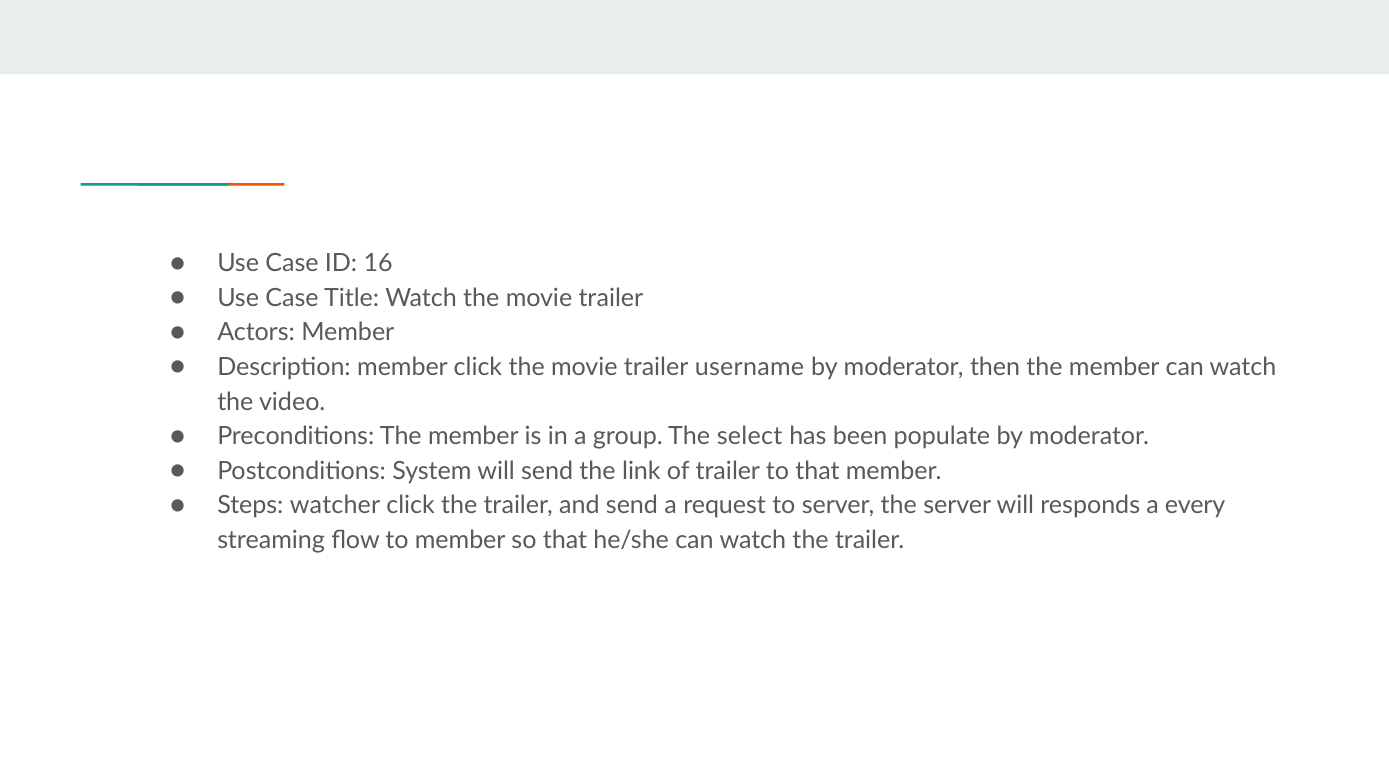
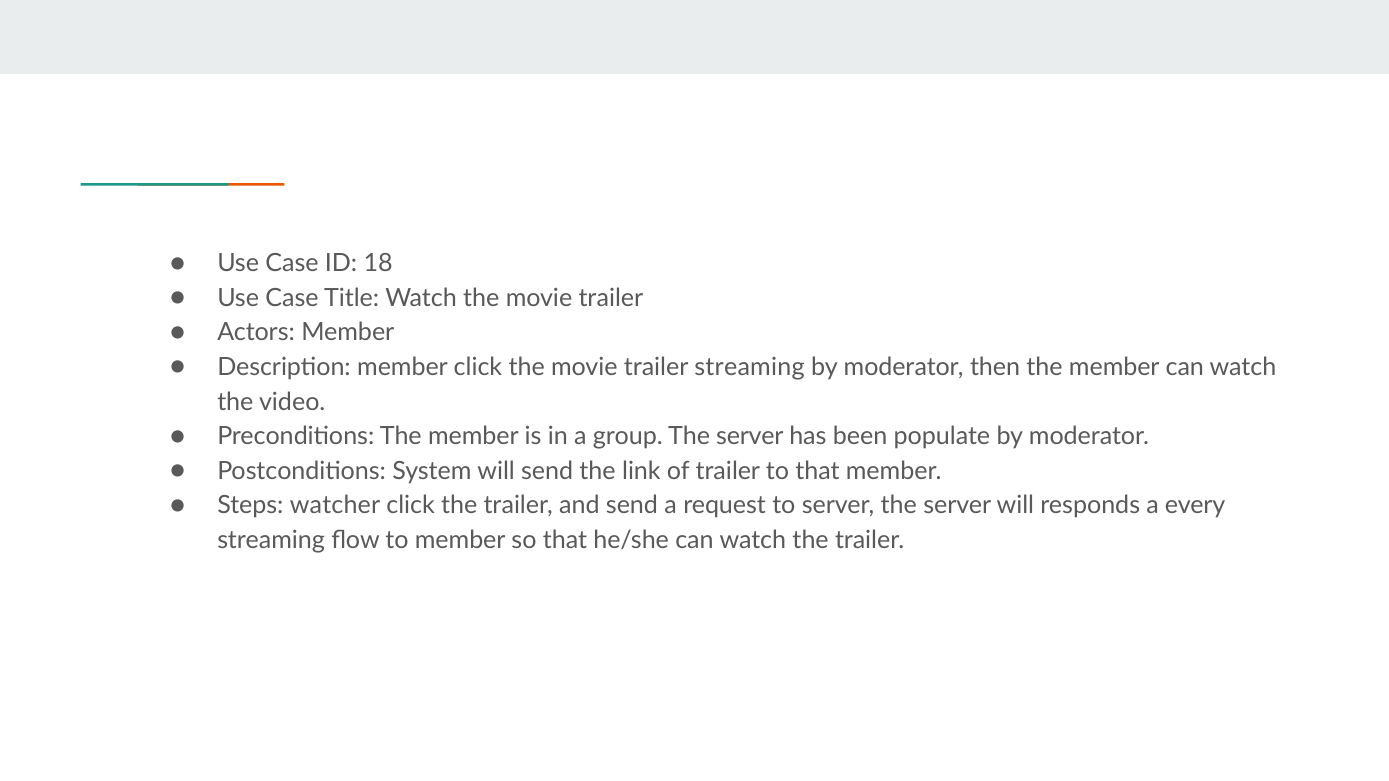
16: 16 -> 18 (378, 263)
trailer username: username -> streaming (749, 367)
group The select: select -> server (750, 437)
